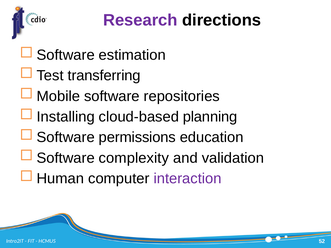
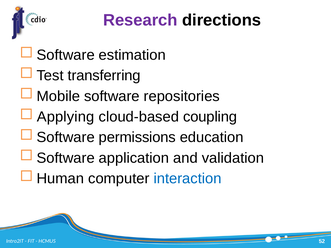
Installing: Installing -> Applying (66, 117)
planning: planning -> coupling (210, 117)
complexity: complexity -> application (134, 158)
interaction colour: purple -> blue (188, 179)
